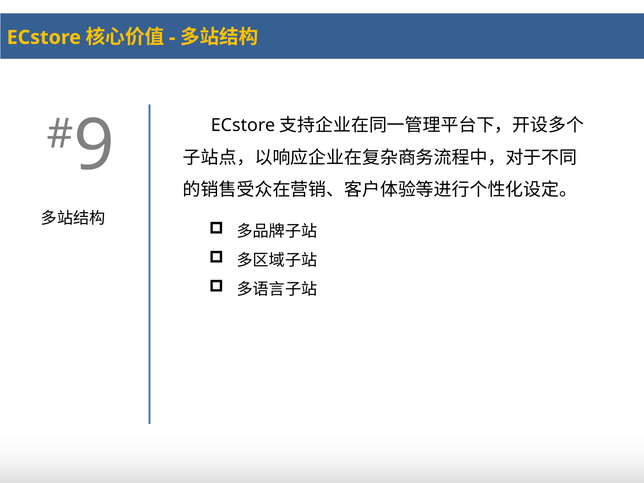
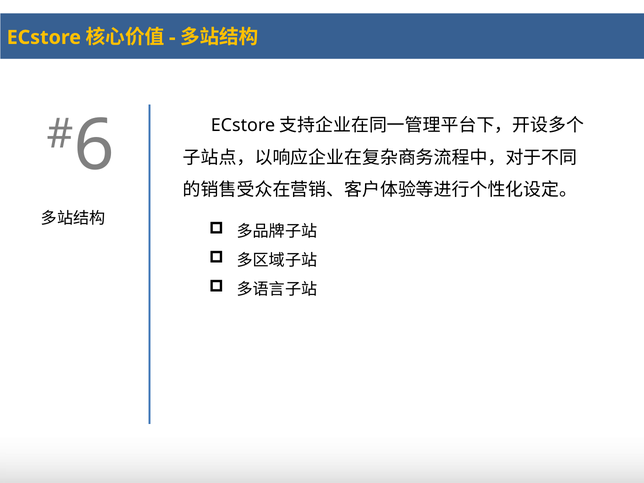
9: 9 -> 6 (94, 146)
